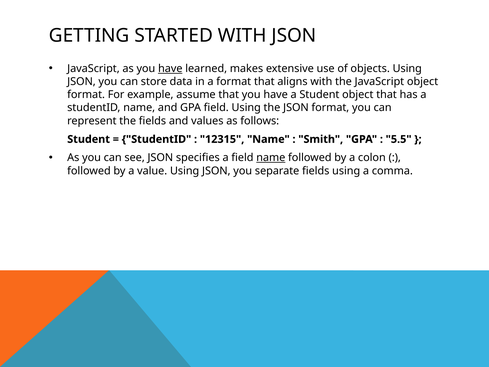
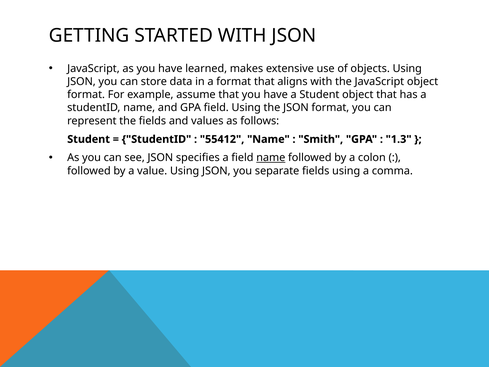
have underline: present -> none (170, 69)
12315: 12315 -> 55412 (222, 139)
5.5: 5.5 -> 1.3 (399, 139)
